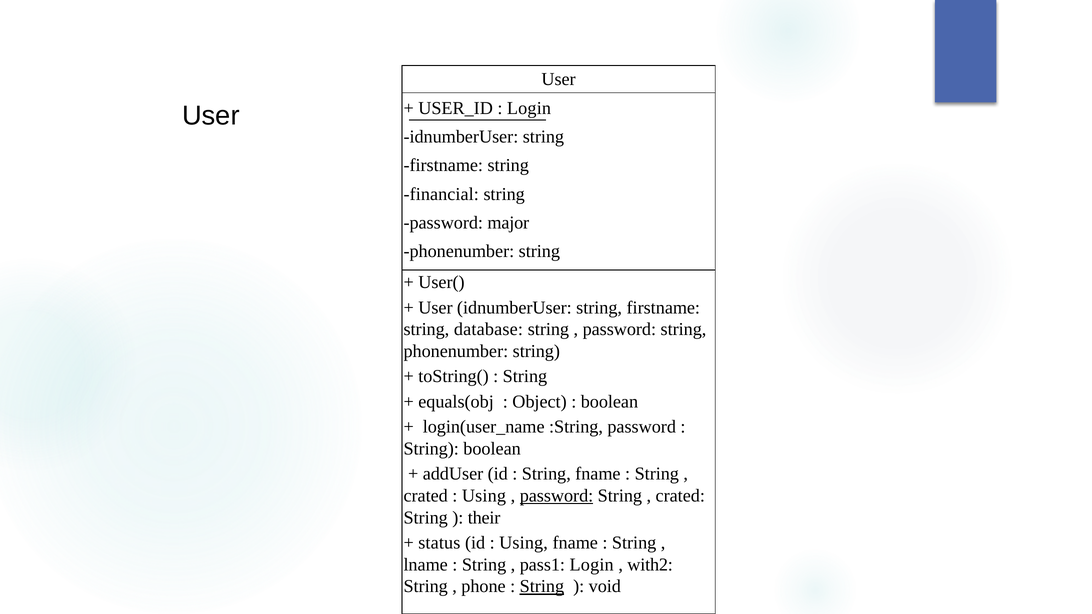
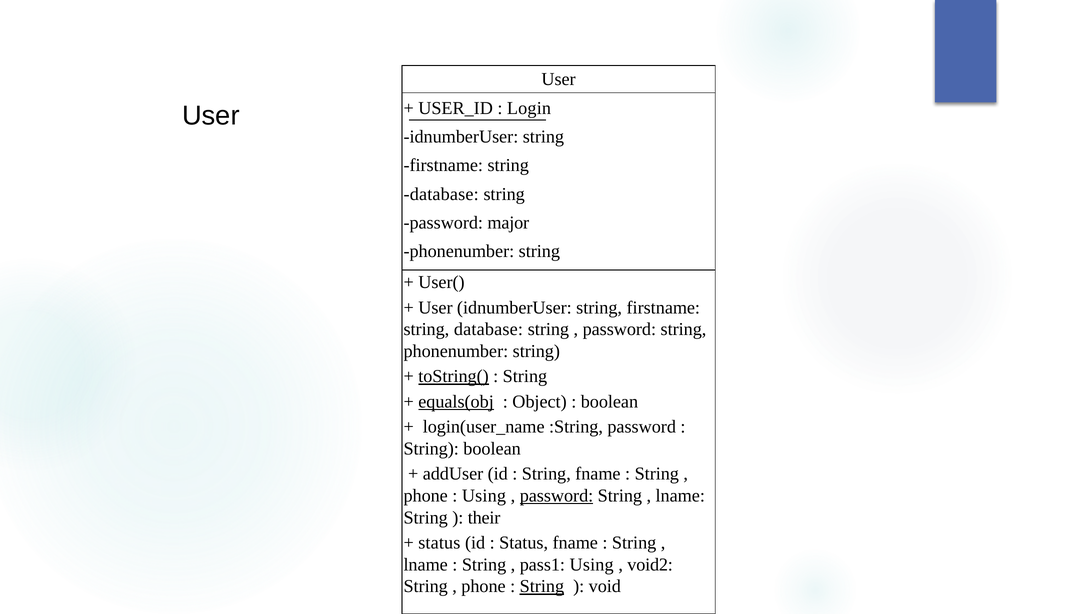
financial: financial -> database (441, 194)
toString( underline: none -> present (454, 377)
equals(obj underline: none -> present (456, 402)
crated: crated -> phone (426, 496)
crated: crated -> lname (680, 496)
Using: Using -> Status (524, 543)
pass1 Login: Login -> Using (592, 565)
with2: with2 -> void2 (650, 565)
